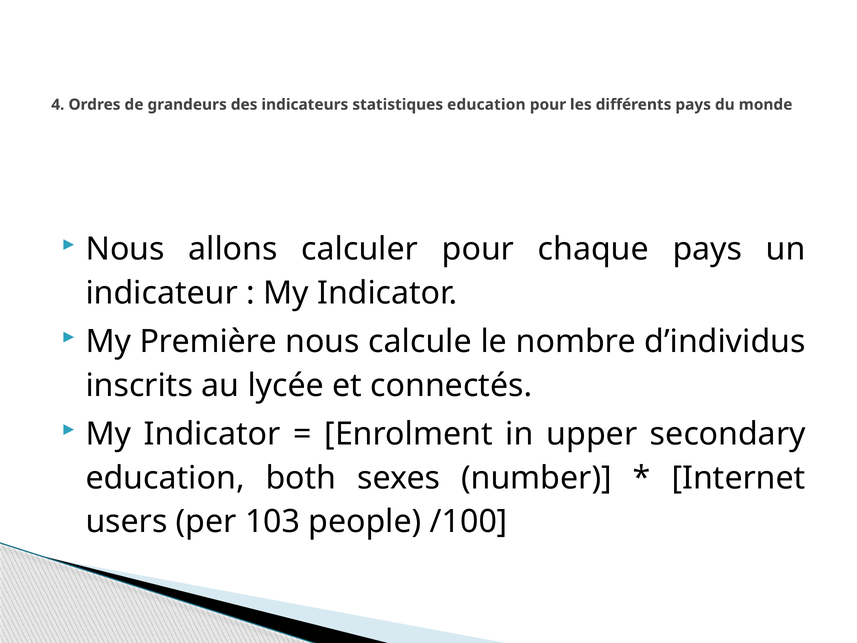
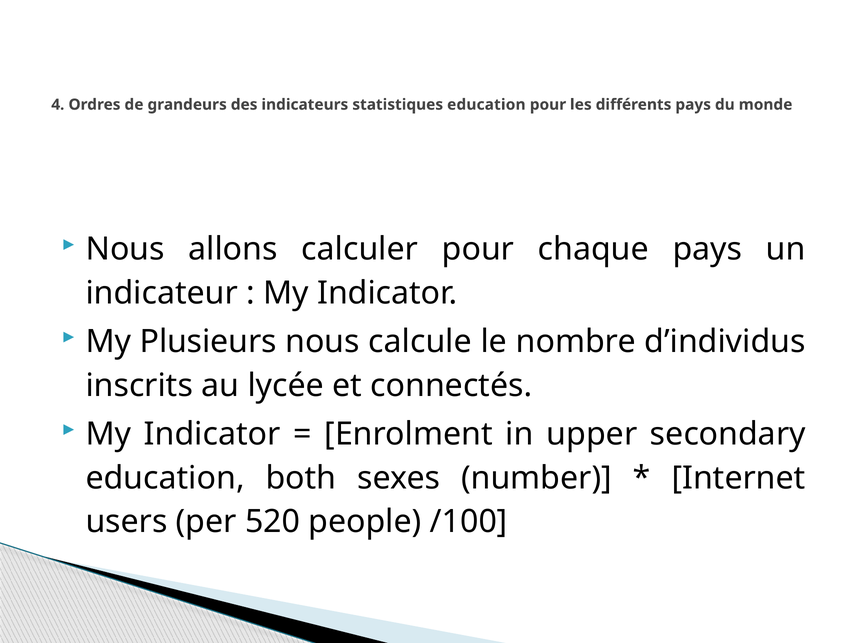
Première: Première -> Plusieurs (208, 341)
103: 103 -> 520 (273, 522)
